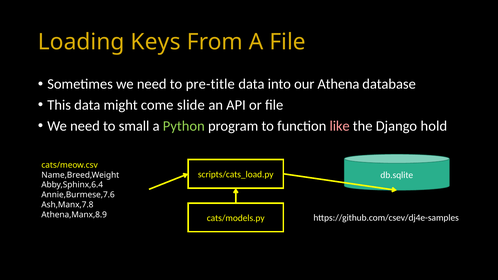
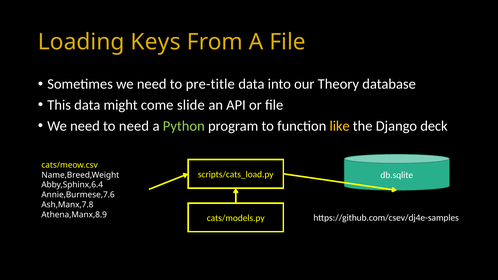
Athena: Athena -> Theory (338, 84)
to small: small -> need (134, 126)
like colour: pink -> yellow (340, 126)
hold: hold -> deck (434, 126)
